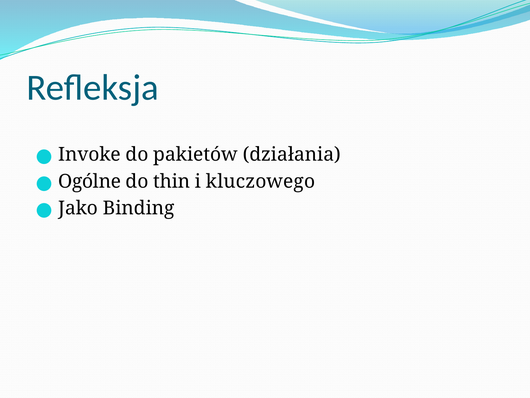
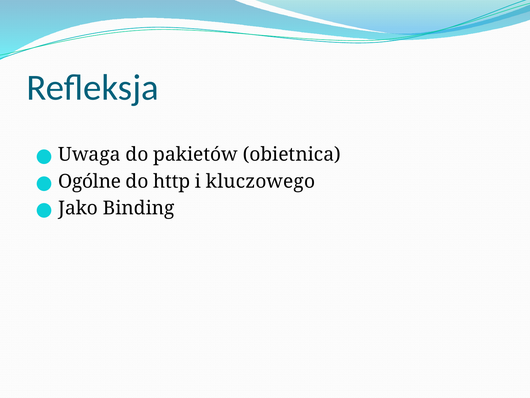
Invoke: Invoke -> Uwaga (89, 154)
działania: działania -> obietnica (292, 154)
thin: thin -> http (172, 181)
